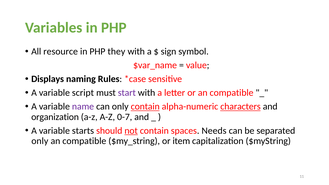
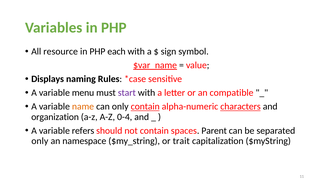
they: they -> each (117, 51)
$var_name underline: none -> present (155, 65)
script: script -> menu (83, 93)
name colour: purple -> orange (83, 107)
0-7: 0-7 -> 0-4 (125, 117)
starts: starts -> refers (83, 131)
not underline: present -> none (131, 131)
Needs: Needs -> Parent (214, 131)
compatible: compatible -> namespace (84, 141)
item: item -> trait (181, 141)
